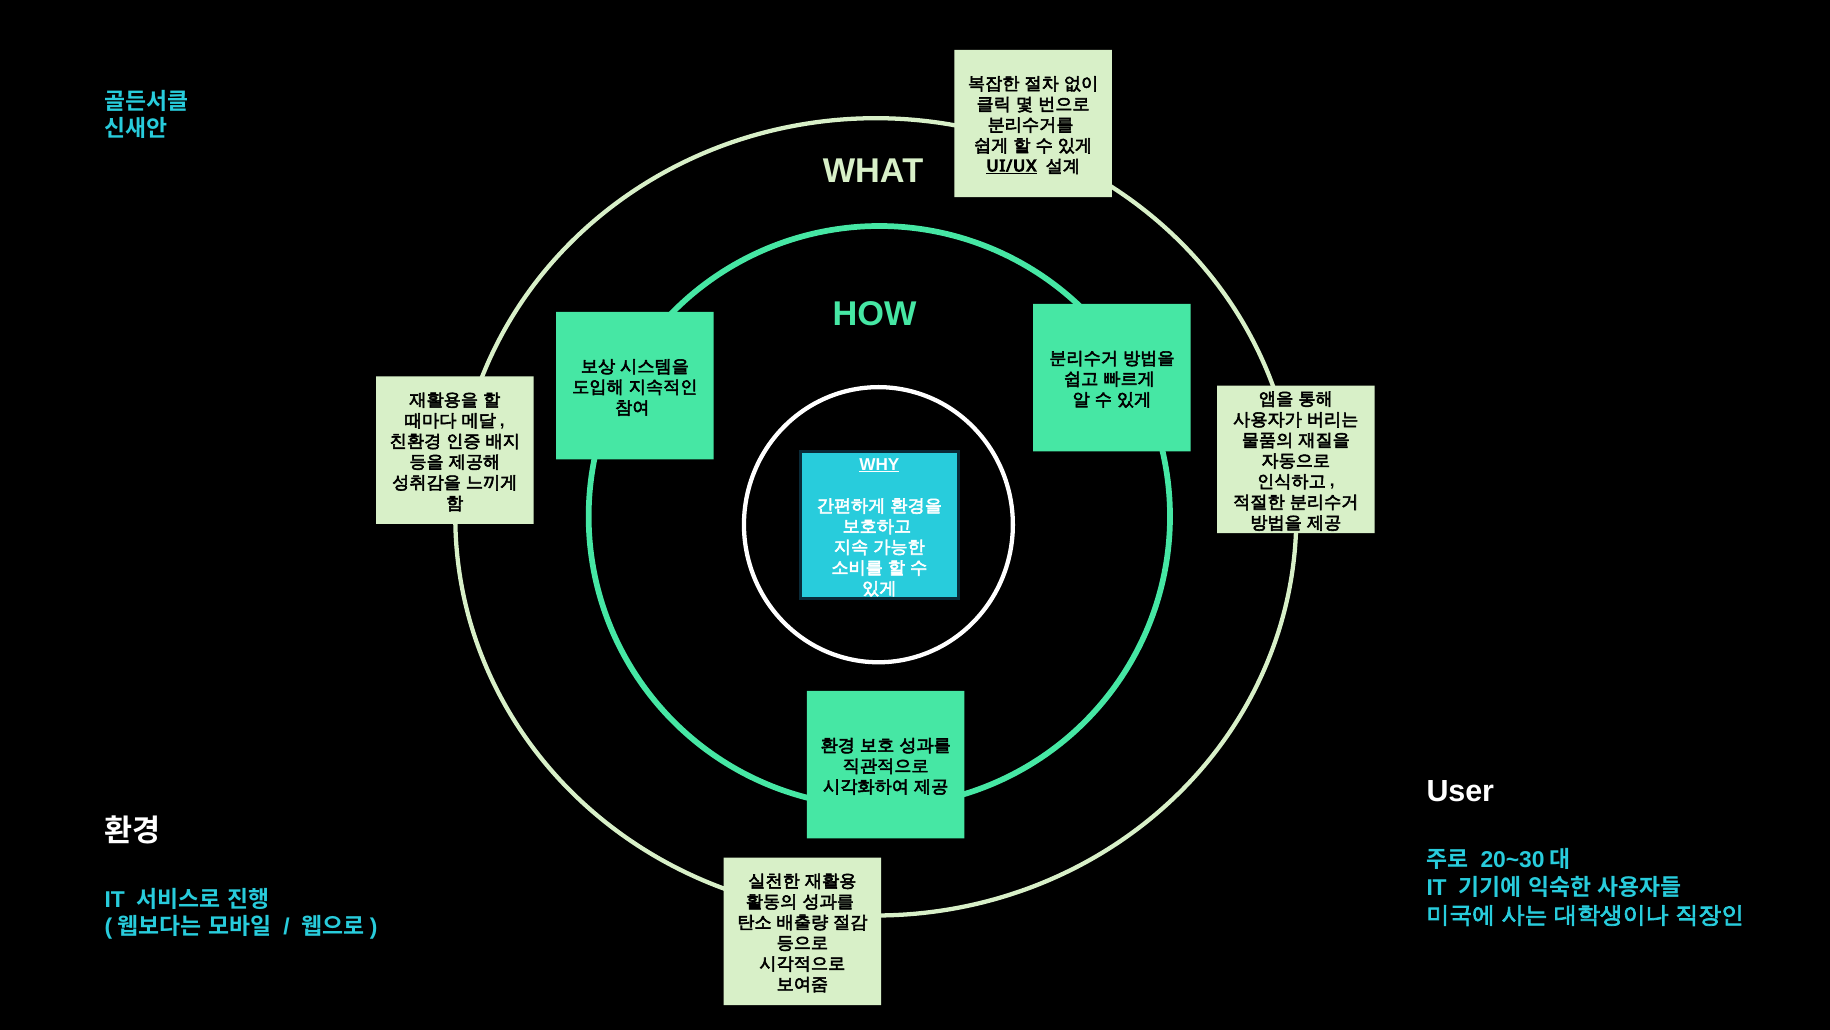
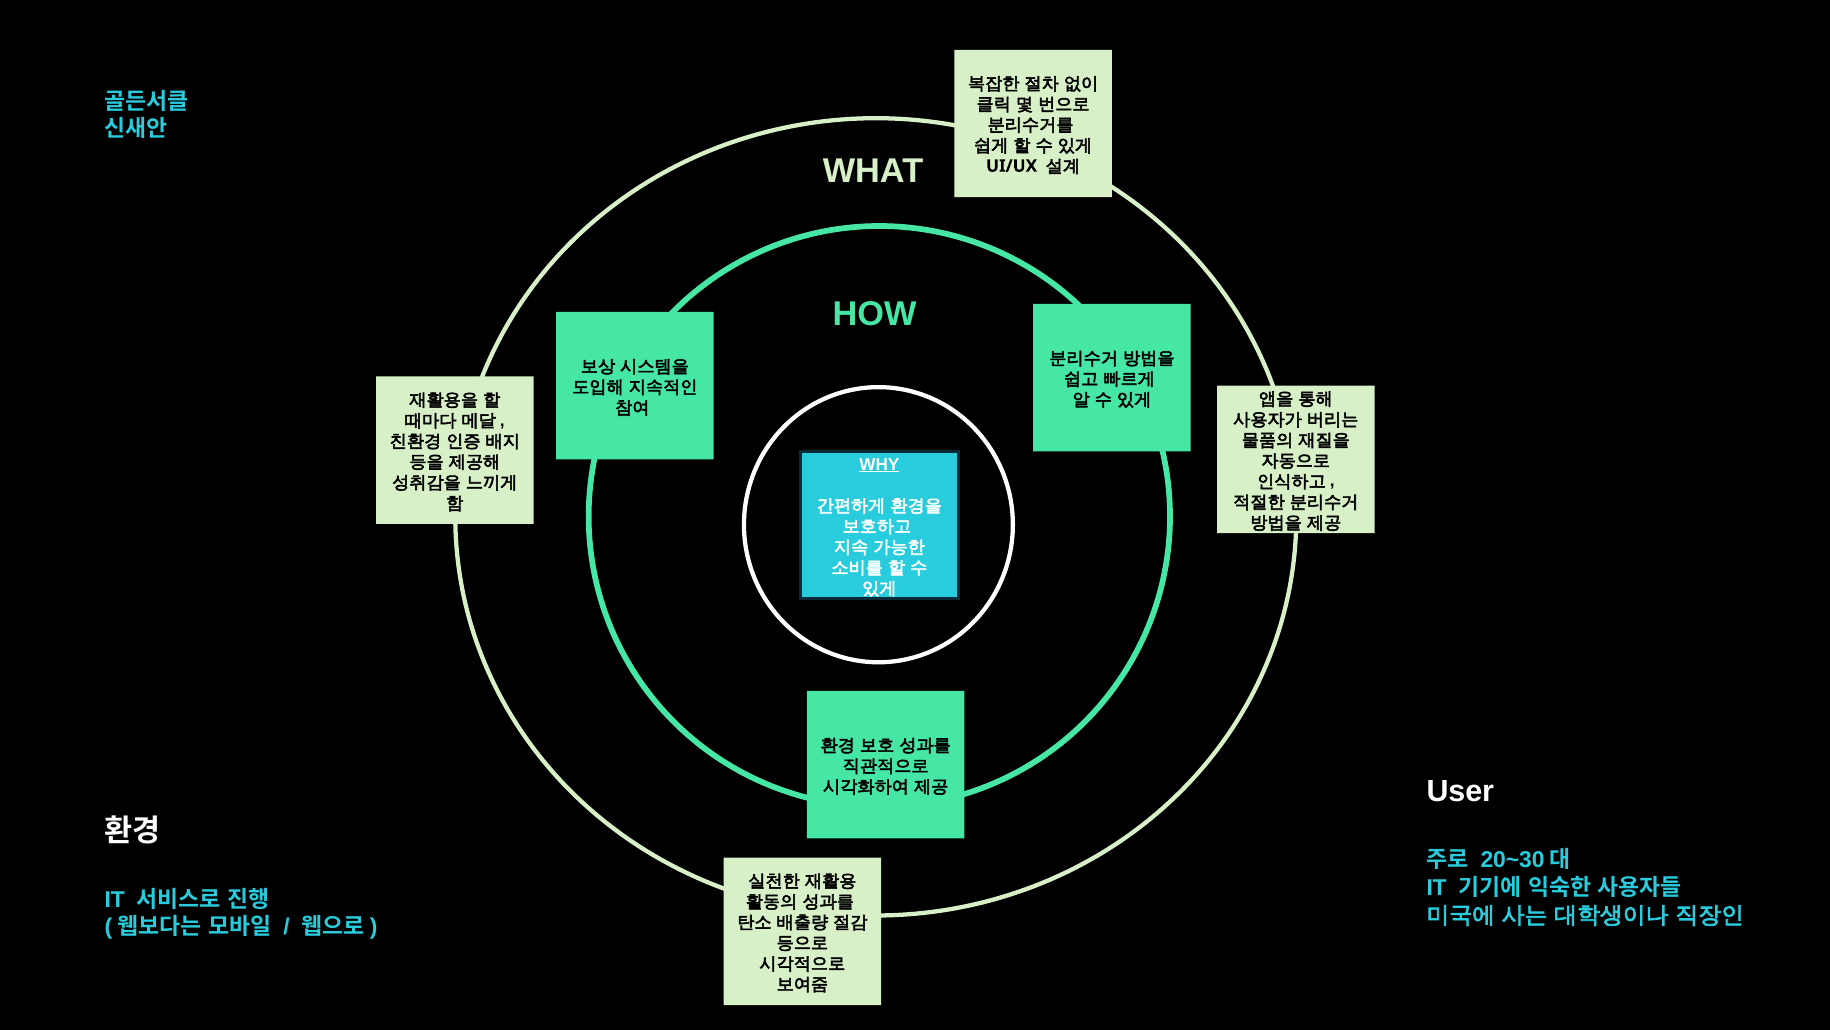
UI/UX underline: present -> none (1012, 166)
